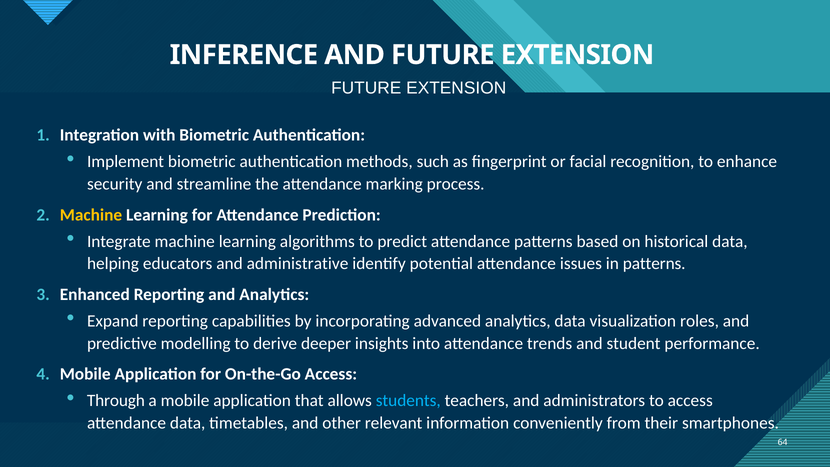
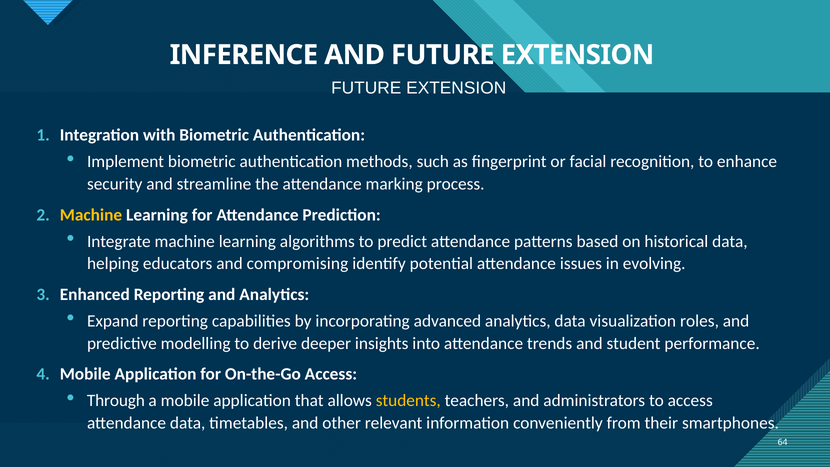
administrative: administrative -> compromising (297, 264)
in patterns: patterns -> evolving (654, 264)
students colour: light blue -> yellow (408, 401)
